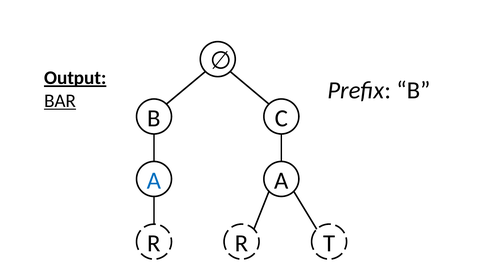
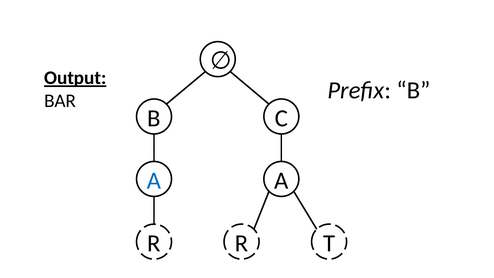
BAR underline: present -> none (60, 101)
